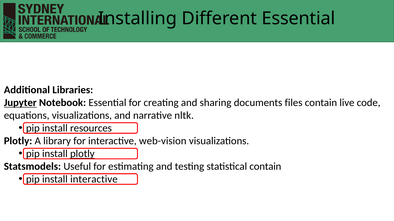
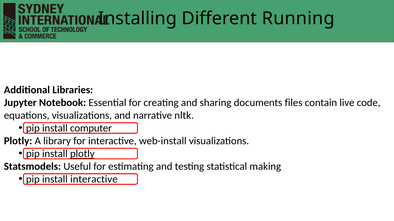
Different Essential: Essential -> Running (298, 19)
Jupyter underline: present -> none (20, 103)
resources: resources -> computer (91, 129)
web-vision: web-vision -> web-install (163, 141)
statistical contain: contain -> making (265, 167)
